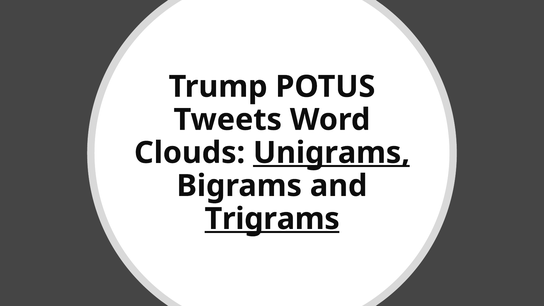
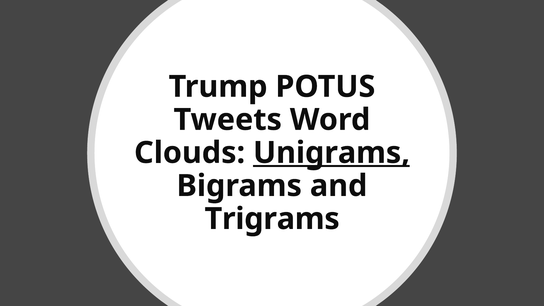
Trigrams underline: present -> none (272, 219)
